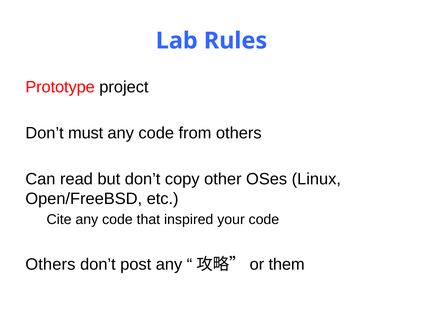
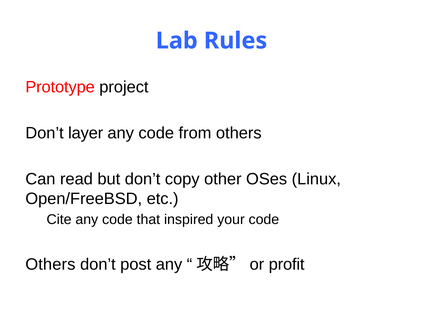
must: must -> layer (86, 133)
them: them -> profit (287, 265)
